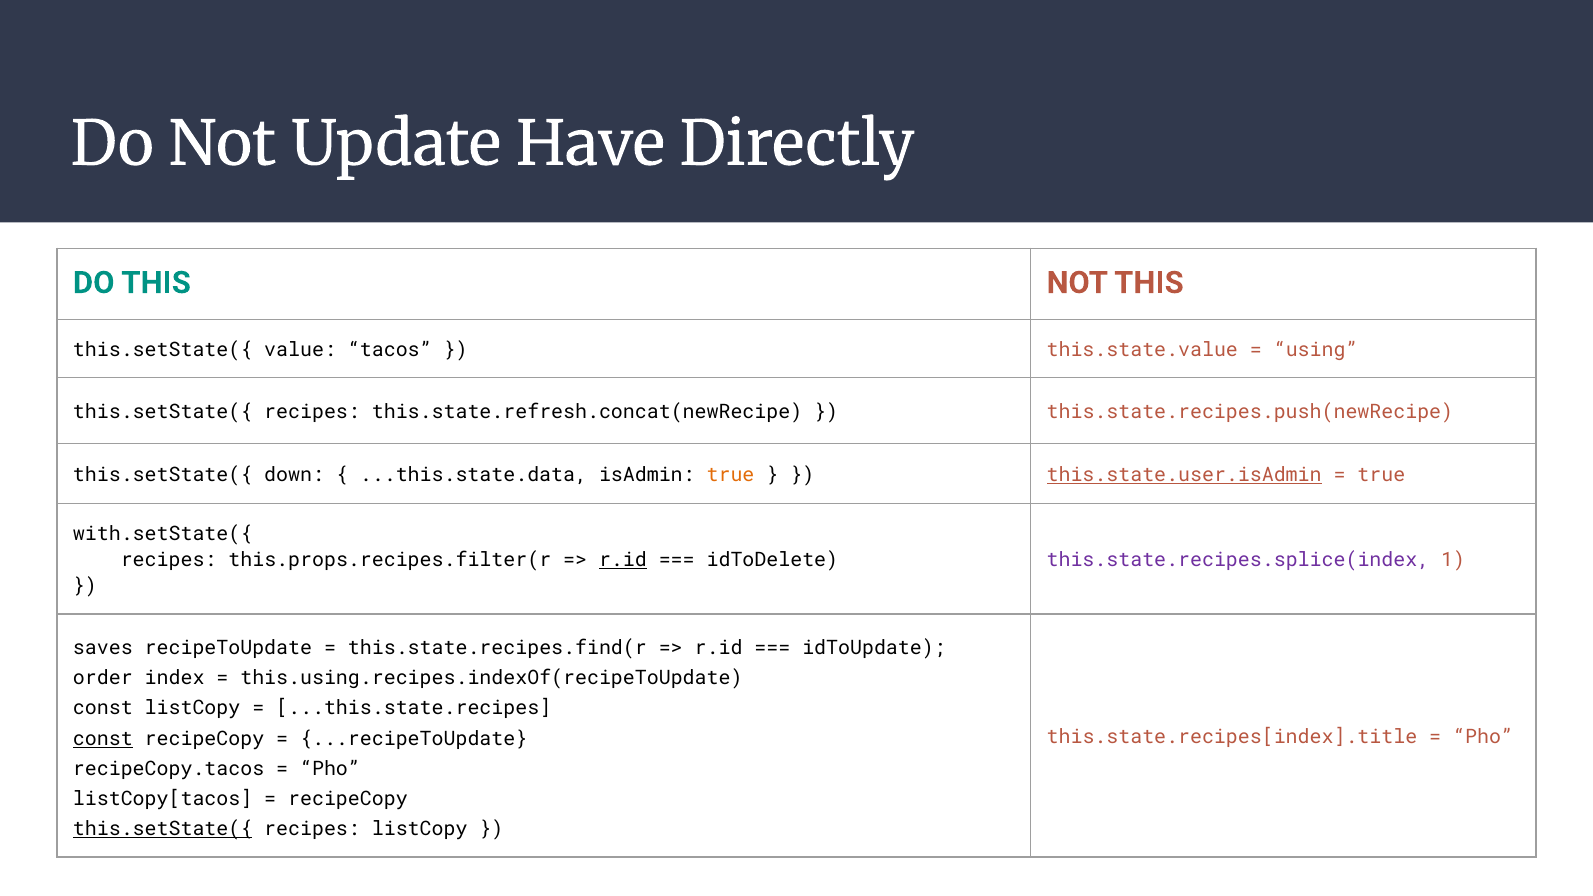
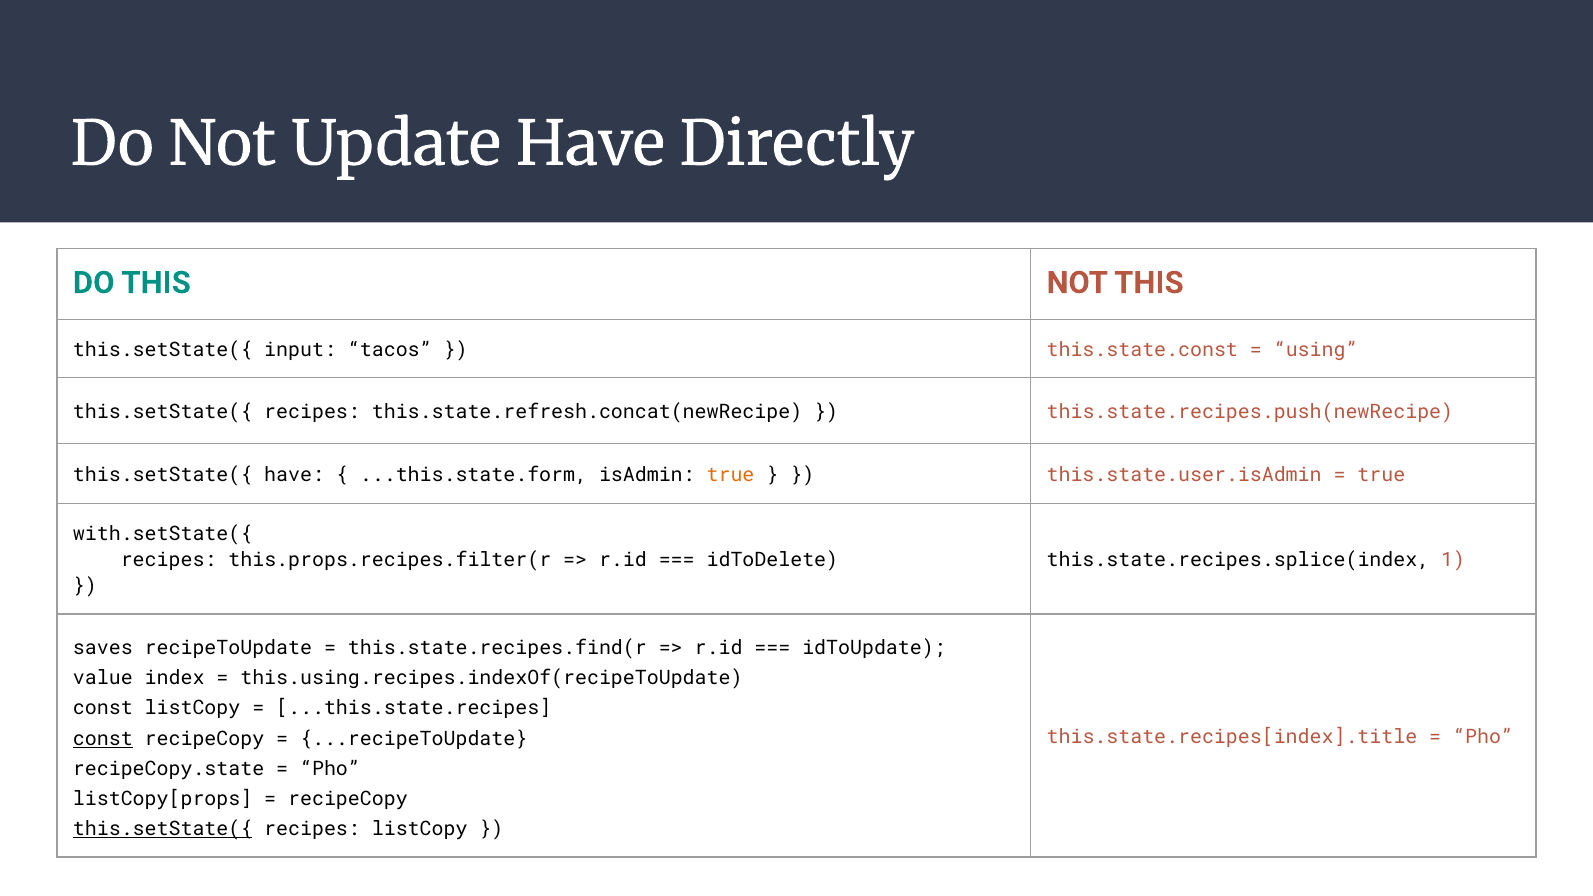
value: value -> input (300, 350)
this.state.value: this.state.value -> this.state.const (1142, 350)
this.setState({ down: down -> have (294, 475)
...this.state.data: ...this.state.data -> ...this.state.form (473, 475)
this.state.user.isAdmin underline: present -> none (1184, 475)
r.id underline: present -> none (623, 560)
this.state.recipes.splice(index colour: purple -> black (1238, 560)
order: order -> value (103, 678)
recipeCopy.tacos: recipeCopy.tacos -> recipeCopy.state (169, 769)
listCopy[tacos: listCopy[tacos -> listCopy[props (163, 799)
